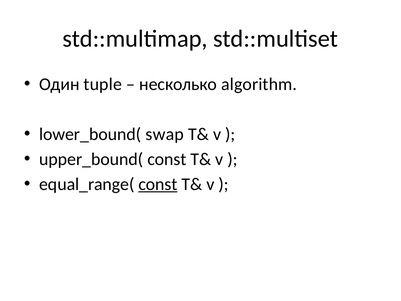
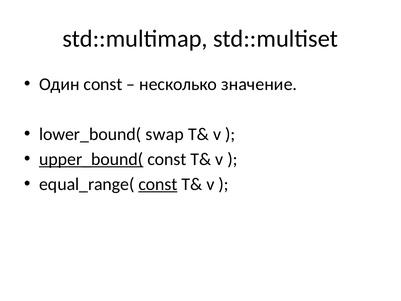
Один tuple: tuple -> const (103, 84)
algorithm: algorithm -> значение (259, 84)
upper_bound( underline: none -> present (91, 159)
